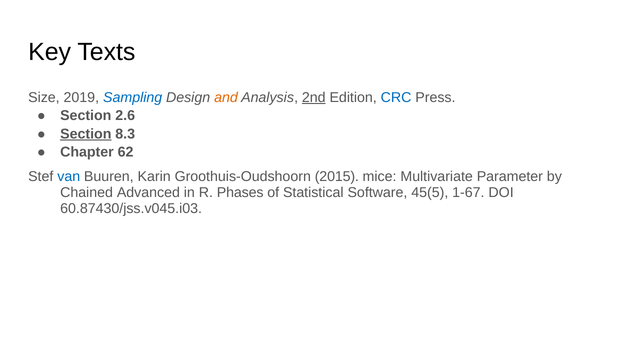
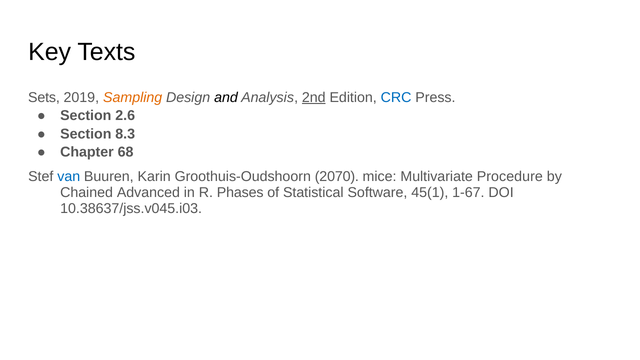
Size: Size -> Sets (44, 98)
Sampling colour: blue -> orange (133, 98)
and colour: orange -> black (226, 98)
Section underline: present -> none (86, 134)
62: 62 -> 68 (126, 152)
2015: 2015 -> 2070 (337, 177)
Parameter: Parameter -> Procedure (510, 177)
45(5: 45(5 -> 45(1 (430, 193)
60.87430/jss.v045.i03: 60.87430/jss.v045.i03 -> 10.38637/jss.v045.i03 (131, 208)
